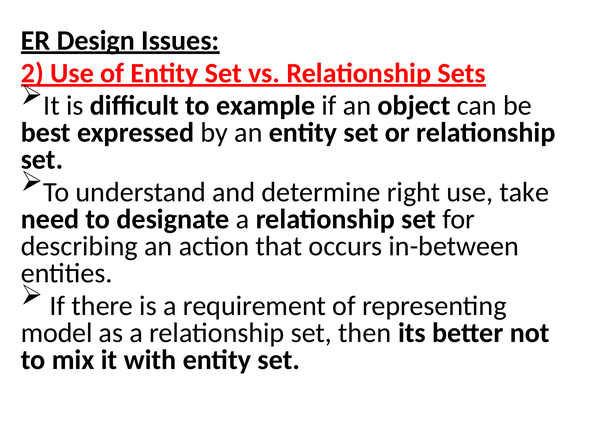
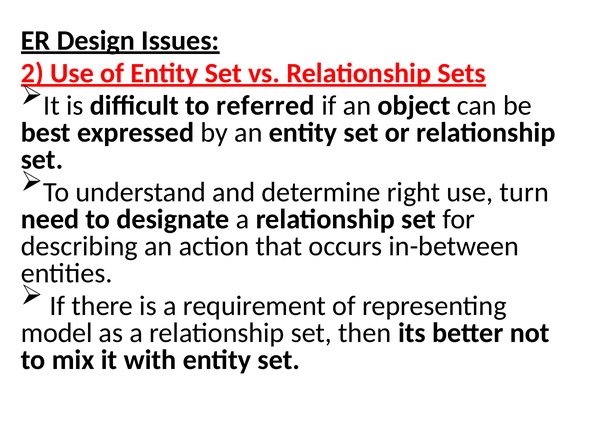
example: example -> referred (265, 106)
take: take -> turn (524, 192)
